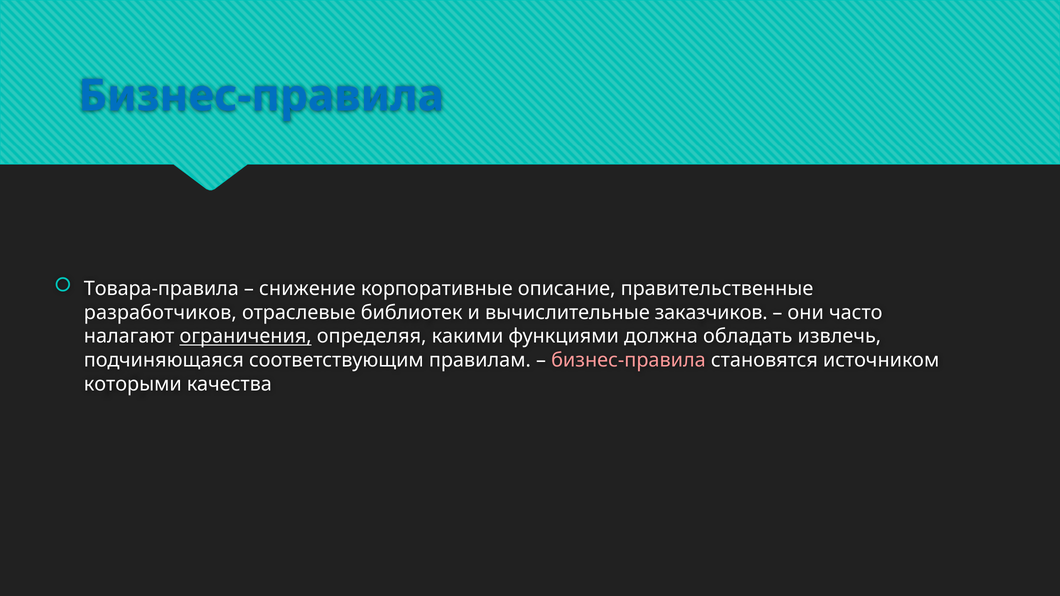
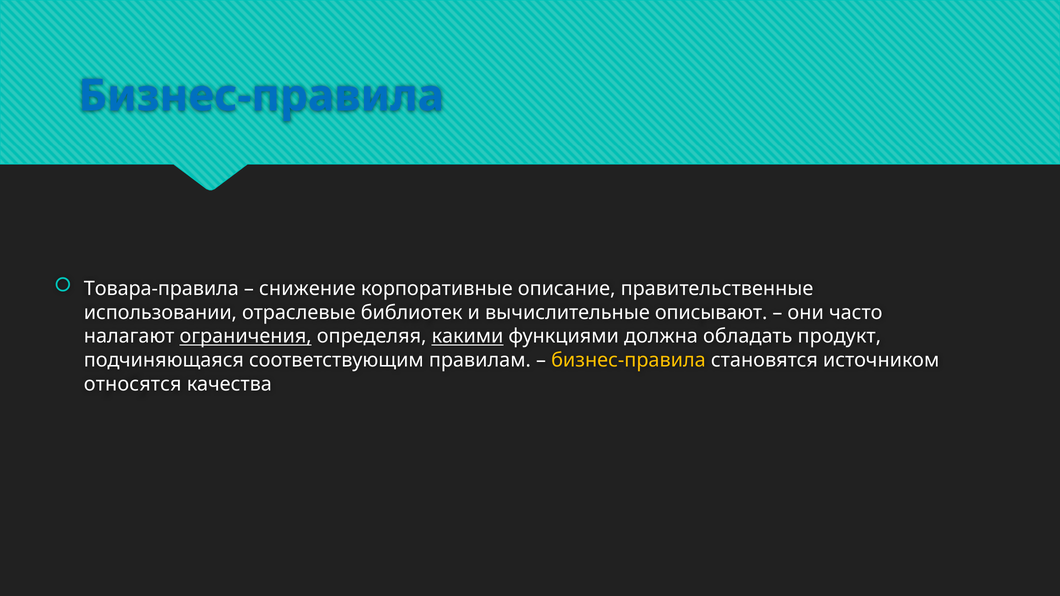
разработчиков: разработчиков -> использовании (160, 313)
заказчиков: заказчиков -> описывают (711, 313)
какими underline: none -> present (468, 336)
извлечь: извлечь -> продукт (839, 336)
бизнес-правила colour: pink -> yellow (628, 360)
которыми: которыми -> относятся (133, 384)
